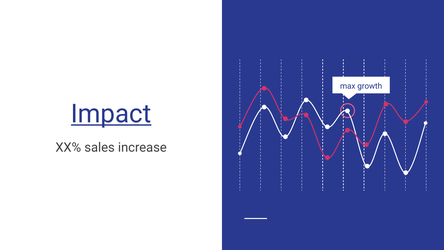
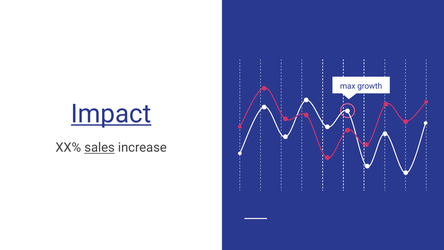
sales underline: none -> present (100, 148)
